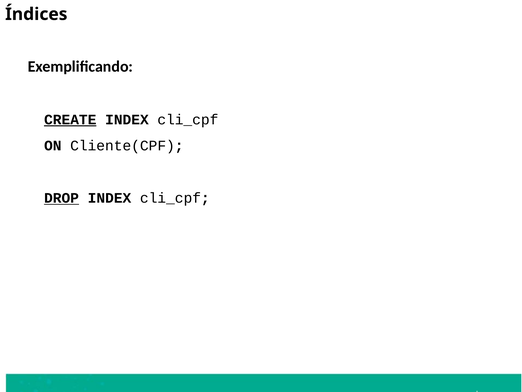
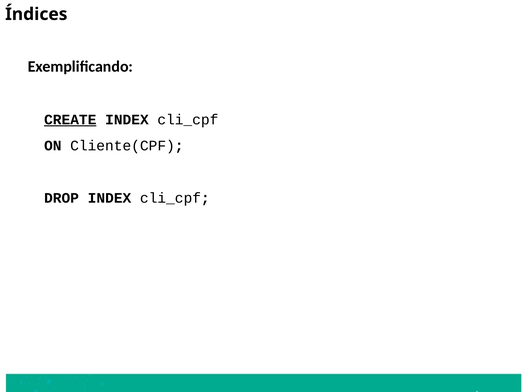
DROP underline: present -> none (62, 198)
